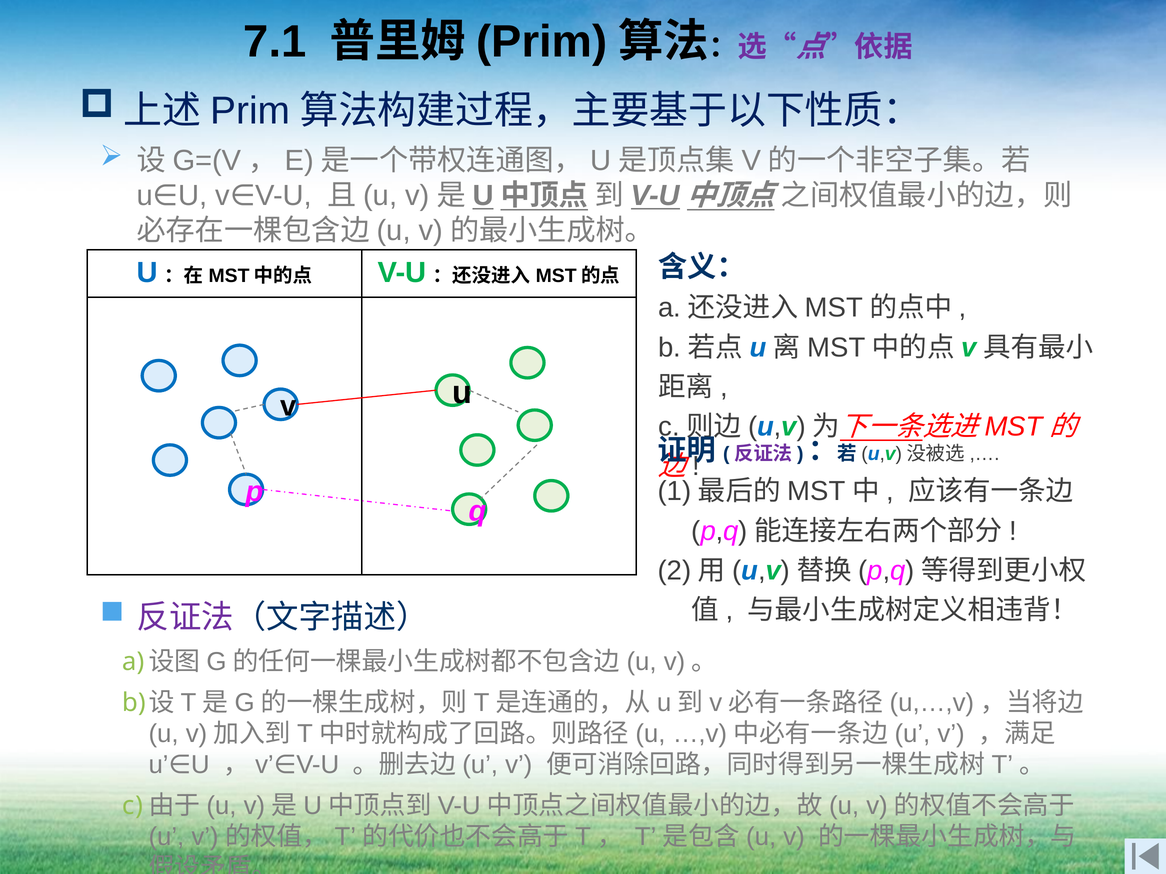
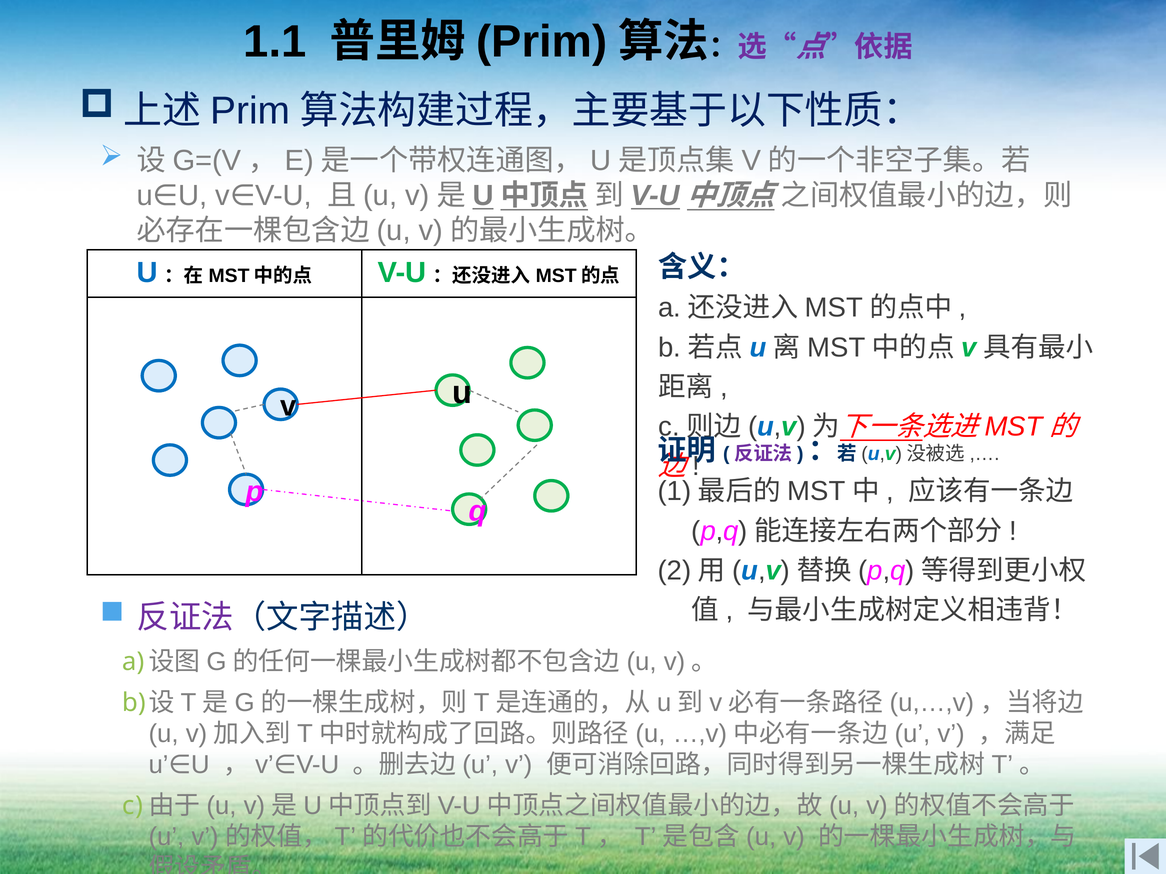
7.1: 7.1 -> 1.1 (275, 42)
